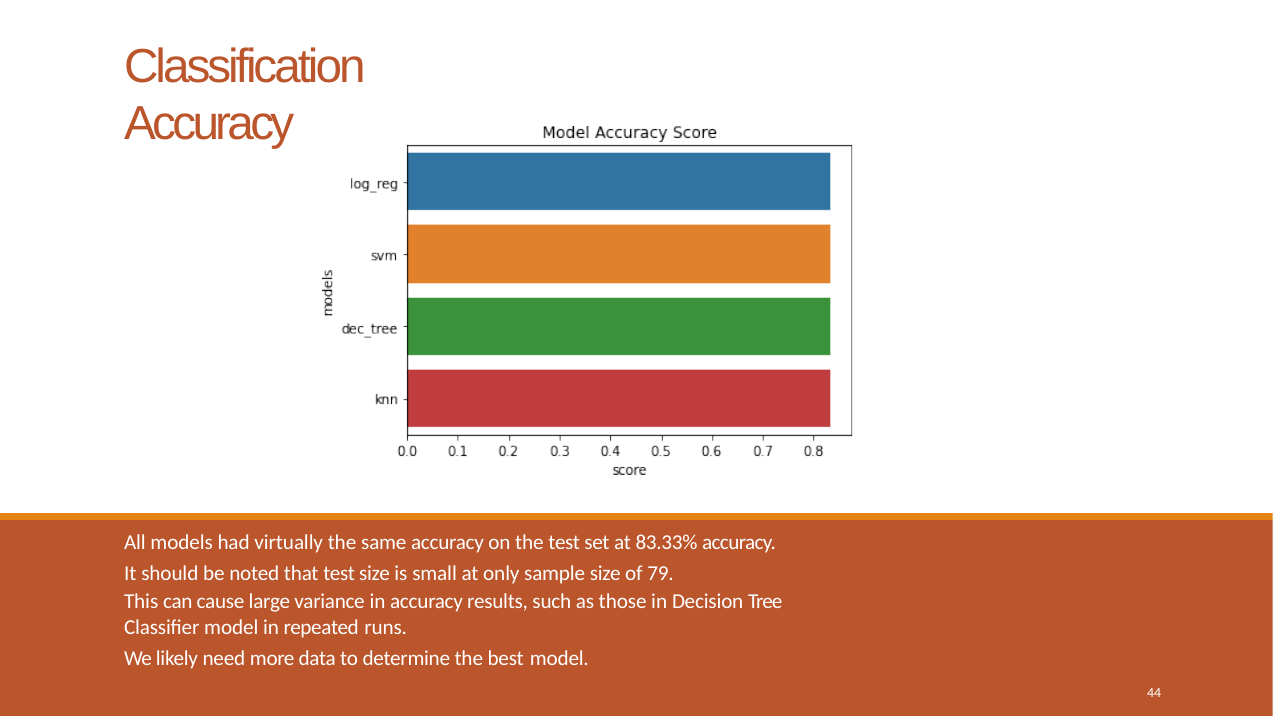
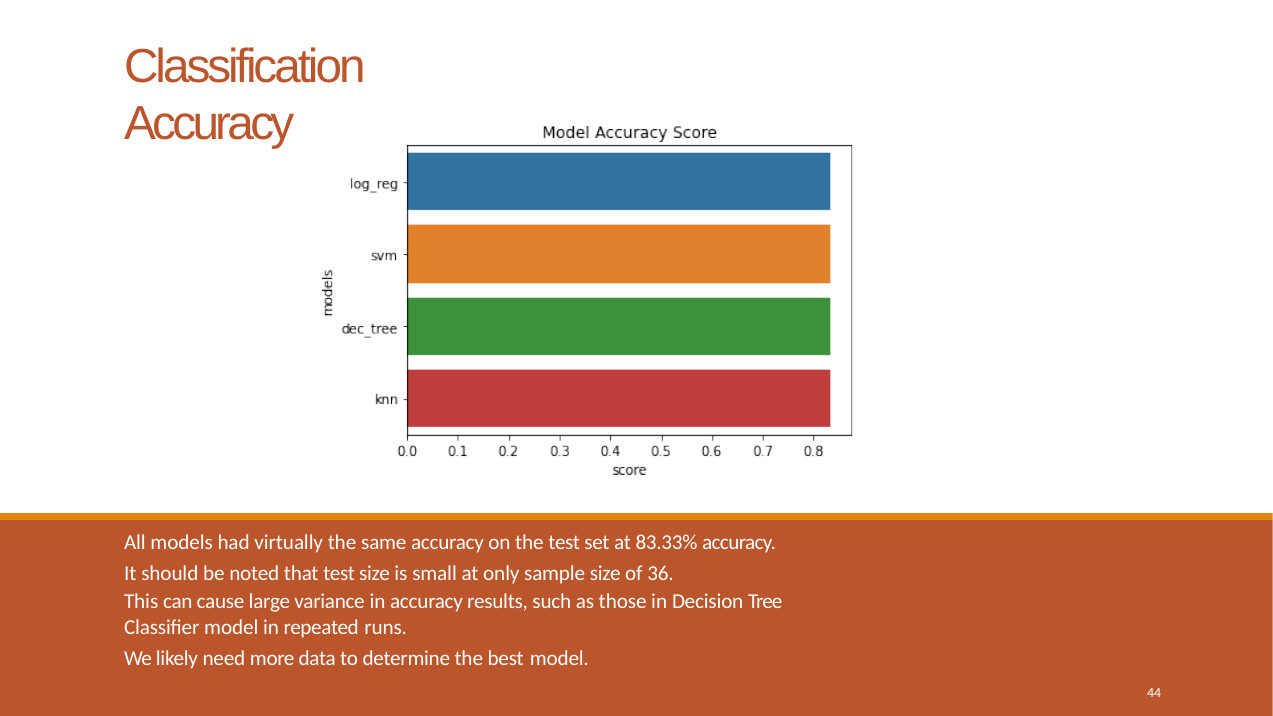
79: 79 -> 36 (661, 573)
